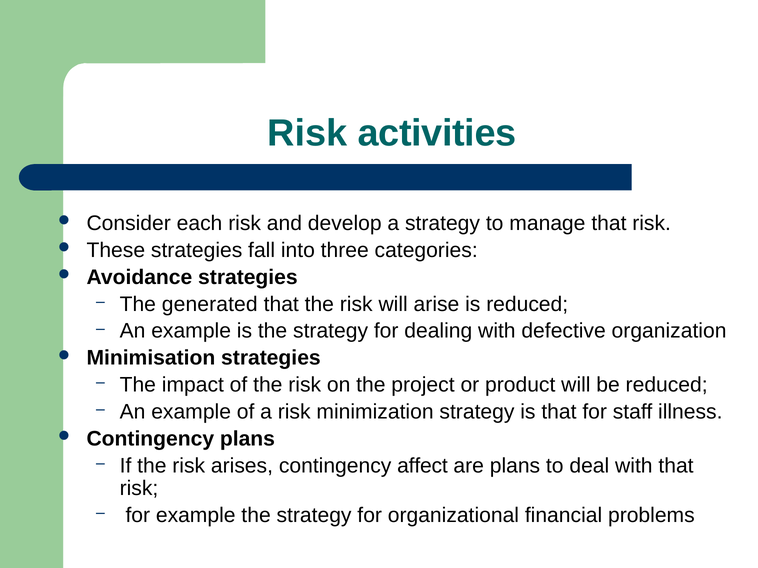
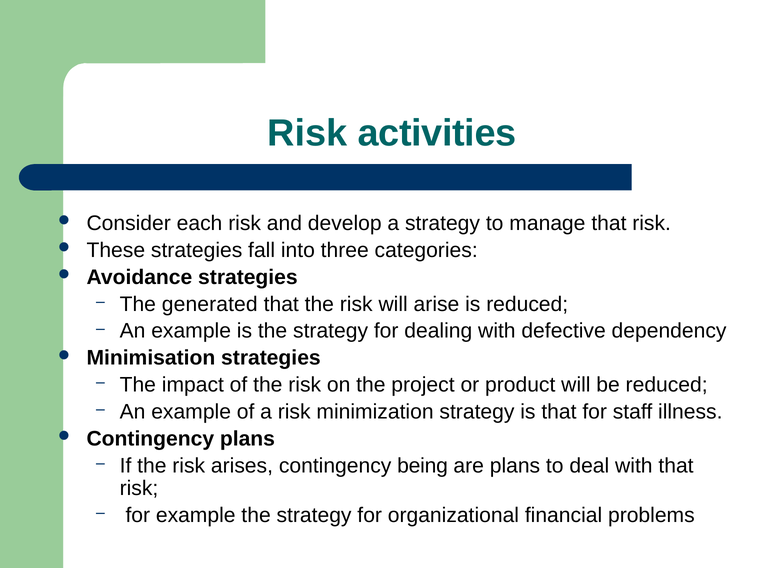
organization: organization -> dependency (669, 331)
affect: affect -> being (423, 466)
